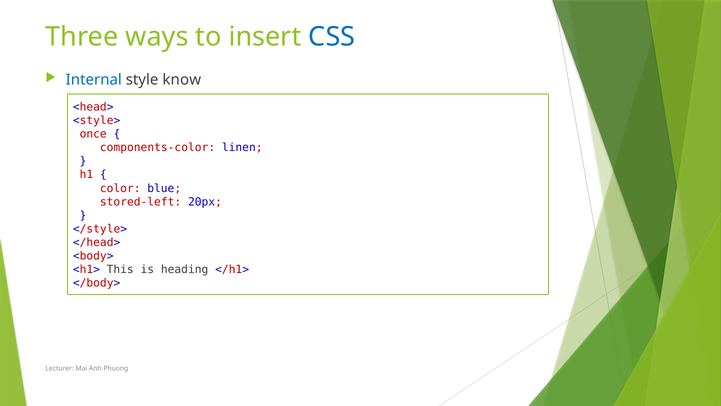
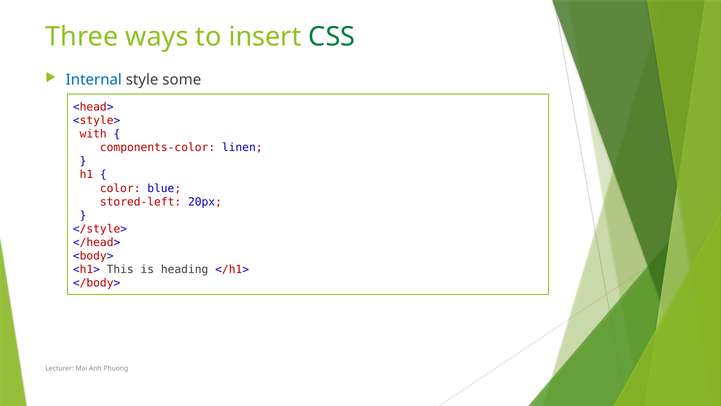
CSS colour: blue -> green (332, 37)
know: know -> some (182, 80)
once: once -> with (93, 134)
